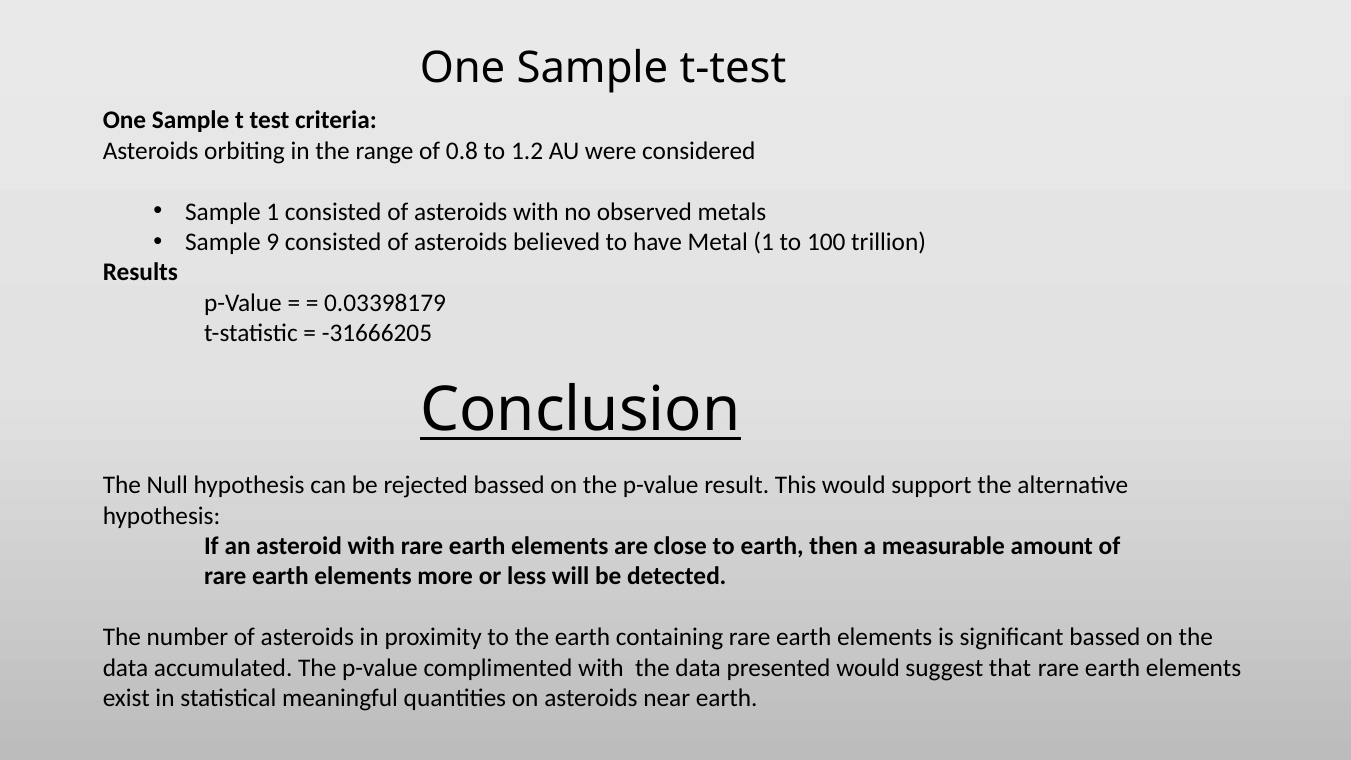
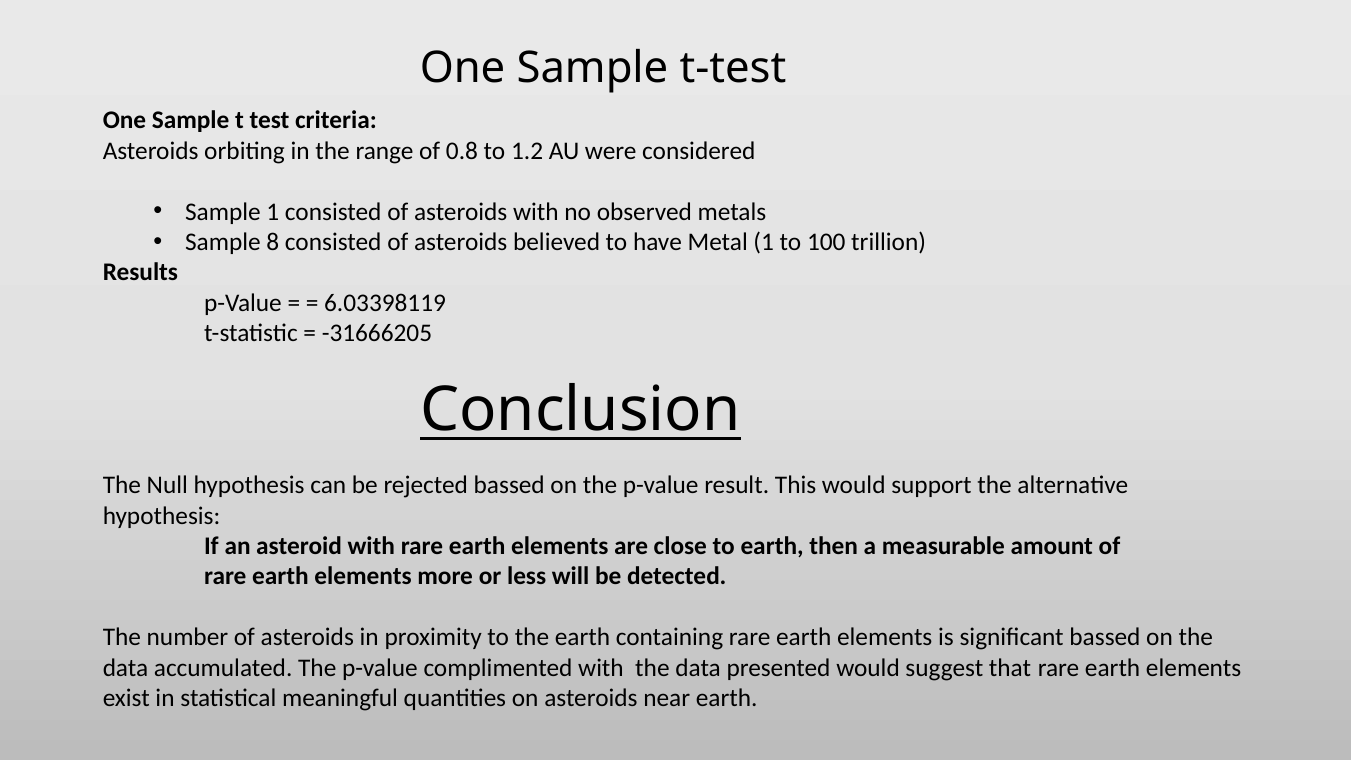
9: 9 -> 8 (273, 242)
0.03398179: 0.03398179 -> 6.03398119 (385, 303)
